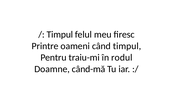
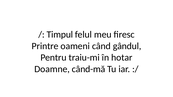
când timpul: timpul -> gândul (127, 46)
rodul: rodul -> hotar (122, 58)
